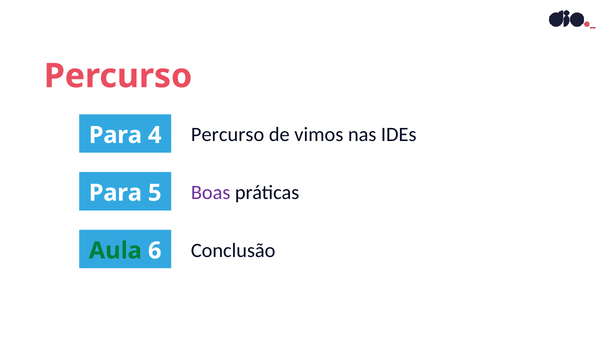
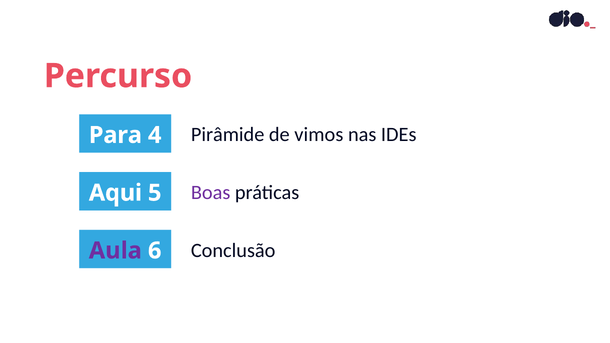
4 Percurso: Percurso -> Pirâmide (228, 135)
Para: Para -> Aqui (115, 193)
Aula colour: green -> purple (115, 251)
